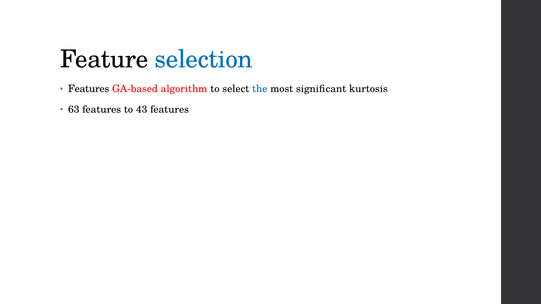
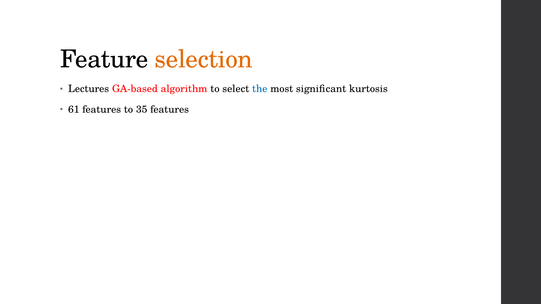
selection colour: blue -> orange (204, 59)
Features: Features -> Lectures (89, 89)
63: 63 -> 61 (74, 110)
43: 43 -> 35 (142, 110)
